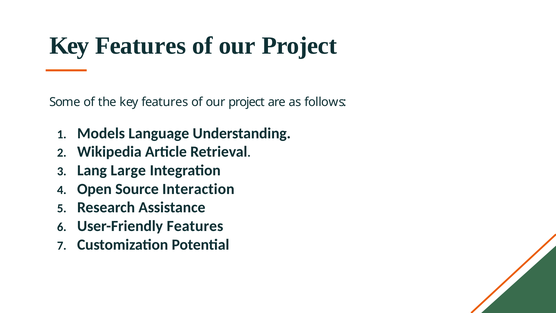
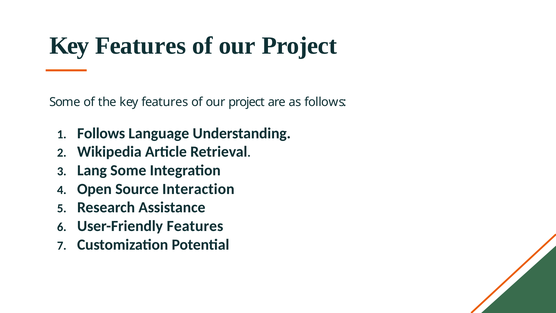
Models: Models -> Follows (101, 133)
Lang Large: Large -> Some (128, 170)
